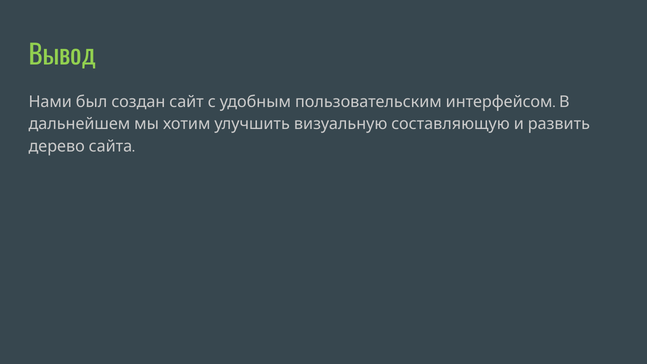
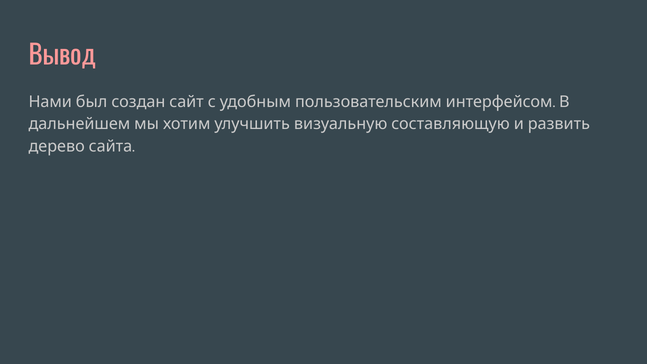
Вывод colour: light green -> pink (62, 56)
